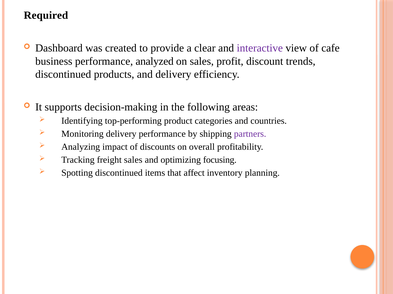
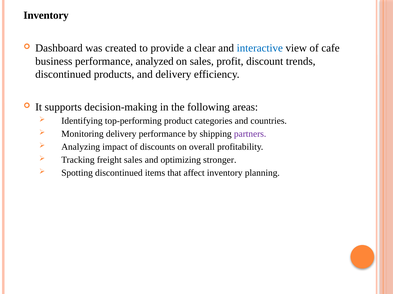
Required: Required -> Inventory (46, 15)
interactive colour: purple -> blue (260, 48)
focusing: focusing -> stronger (220, 160)
